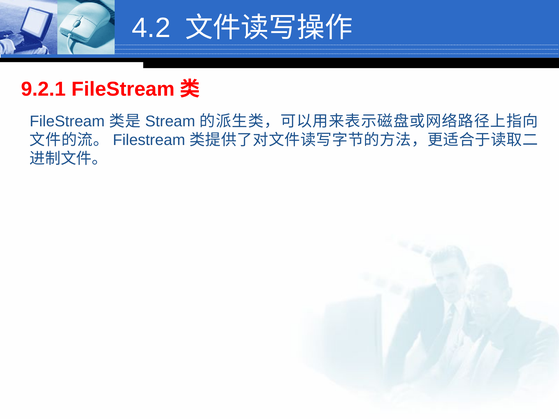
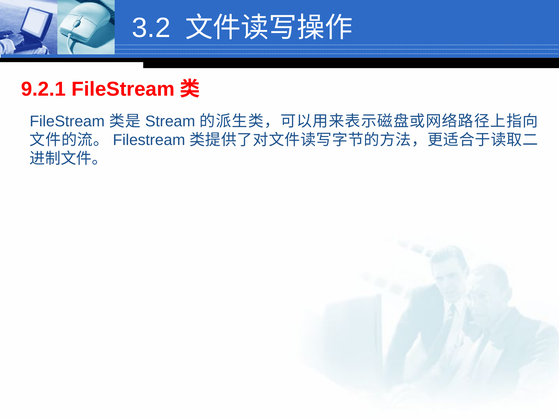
4.2: 4.2 -> 3.2 (151, 28)
